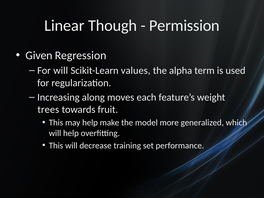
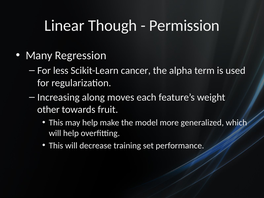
Given: Given -> Many (39, 55)
For will: will -> less (61, 71)
values: values -> cancer (136, 71)
trees: trees -> other (48, 110)
